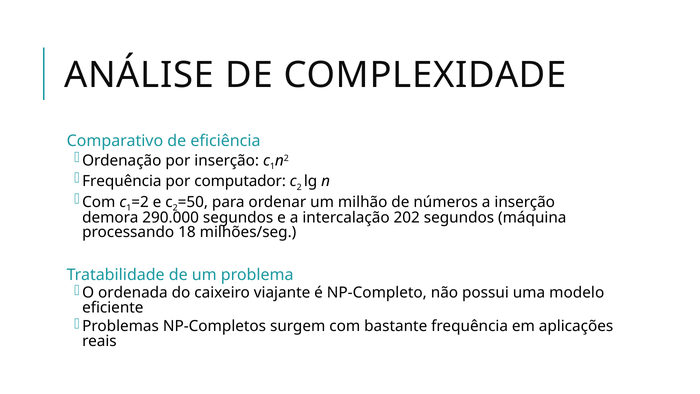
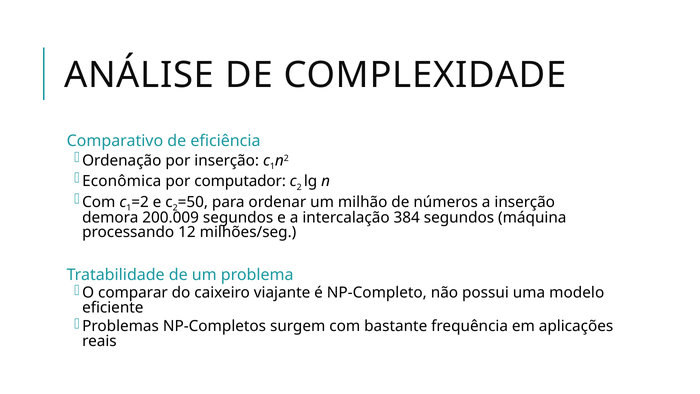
Frequência: Frequência -> Econômica (122, 181)
290.000: 290.000 -> 200.009 (171, 217)
202: 202 -> 384 (407, 217)
18: 18 -> 12 (187, 232)
ordenada: ordenada -> comparar (133, 292)
